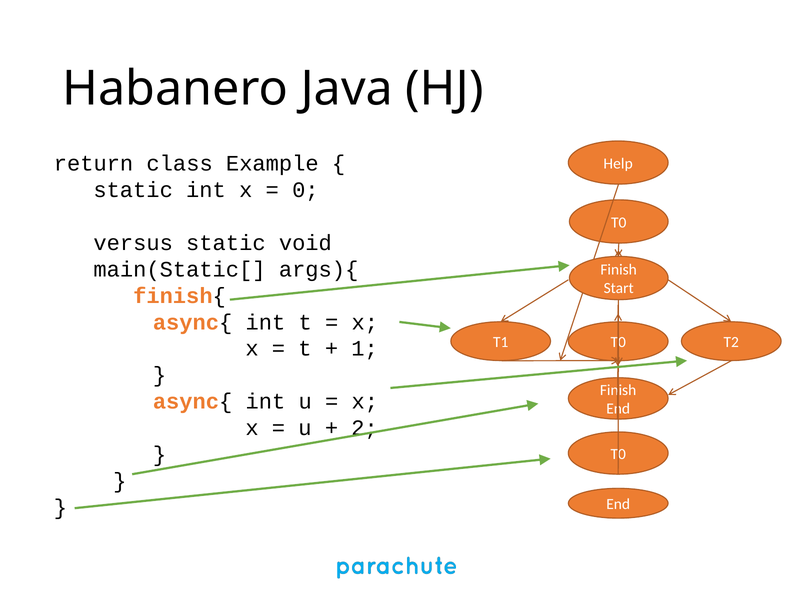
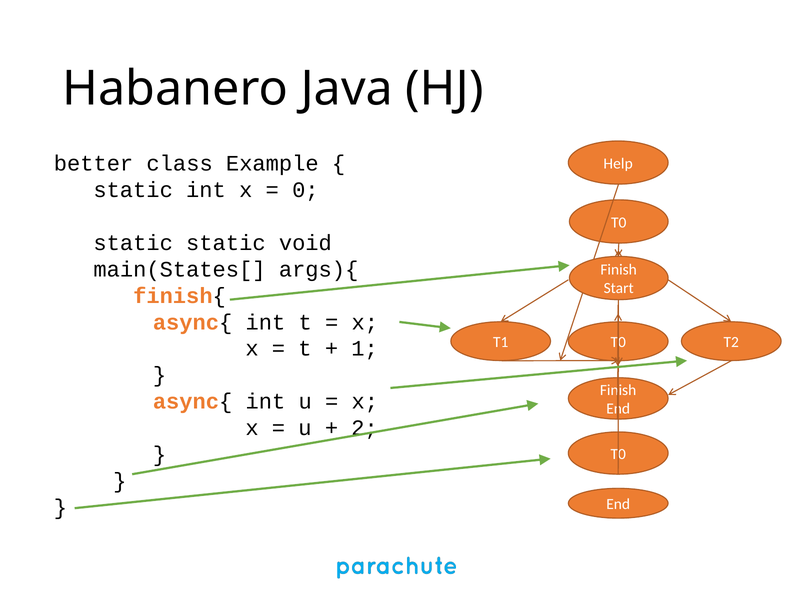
return: return -> better (93, 163)
versus: versus -> static (133, 243)
main(Static[: main(Static[ -> main(States[ (179, 269)
